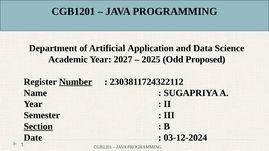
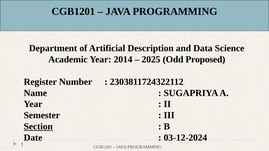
Application: Application -> Description (151, 48)
2027: 2027 -> 2014 (123, 60)
Number underline: present -> none (76, 82)
